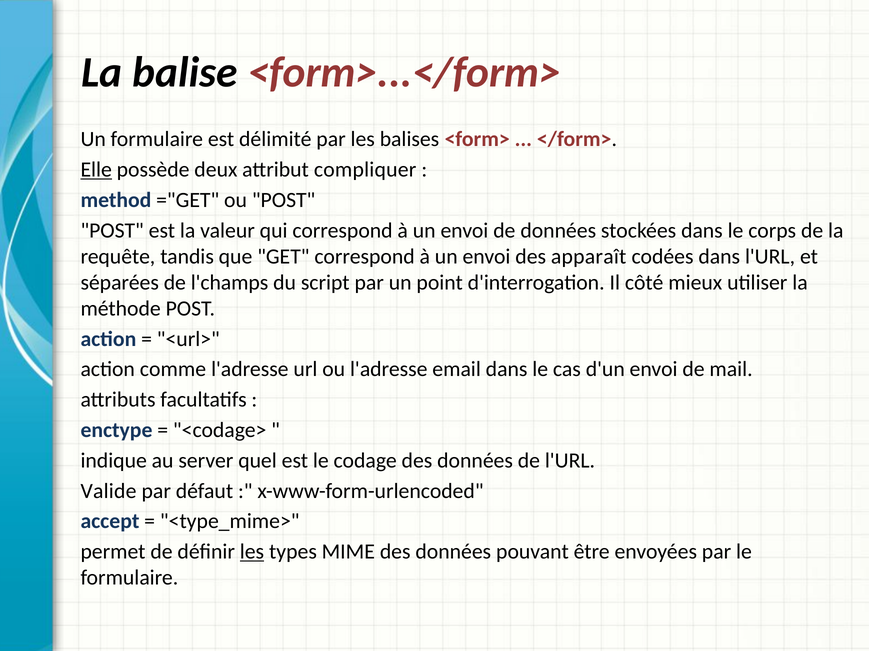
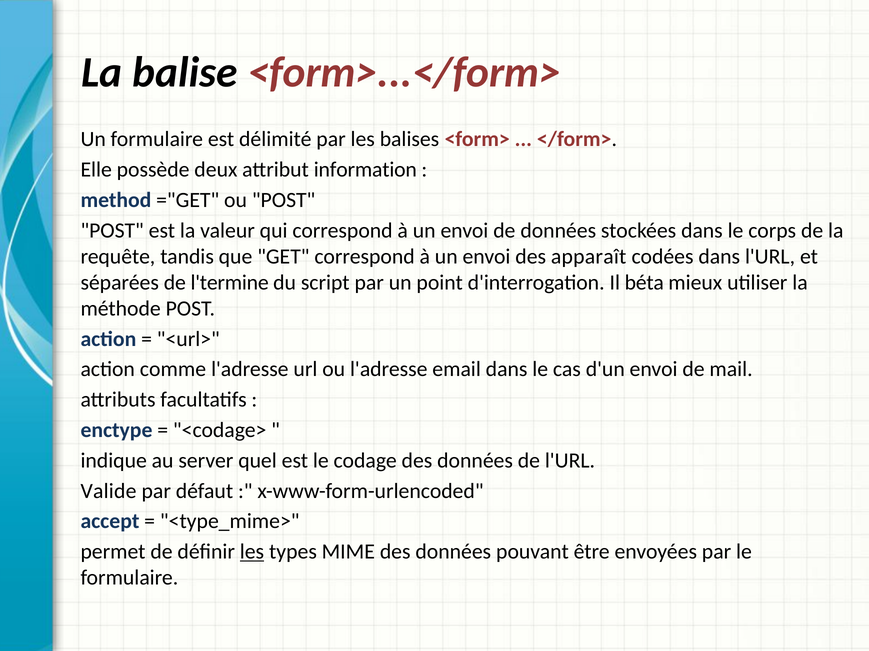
Elle underline: present -> none (96, 170)
compliquer: compliquer -> information (365, 170)
l'champs: l'champs -> l'termine (230, 283)
côté: côté -> béta (644, 283)
